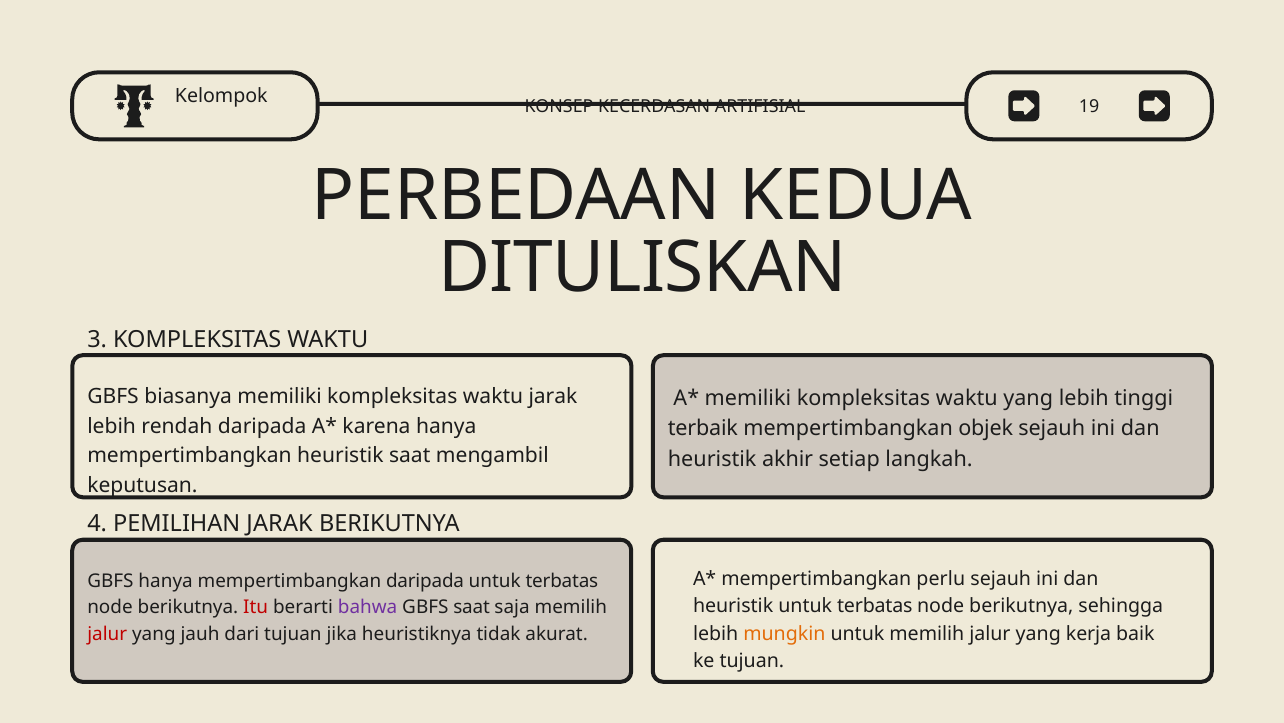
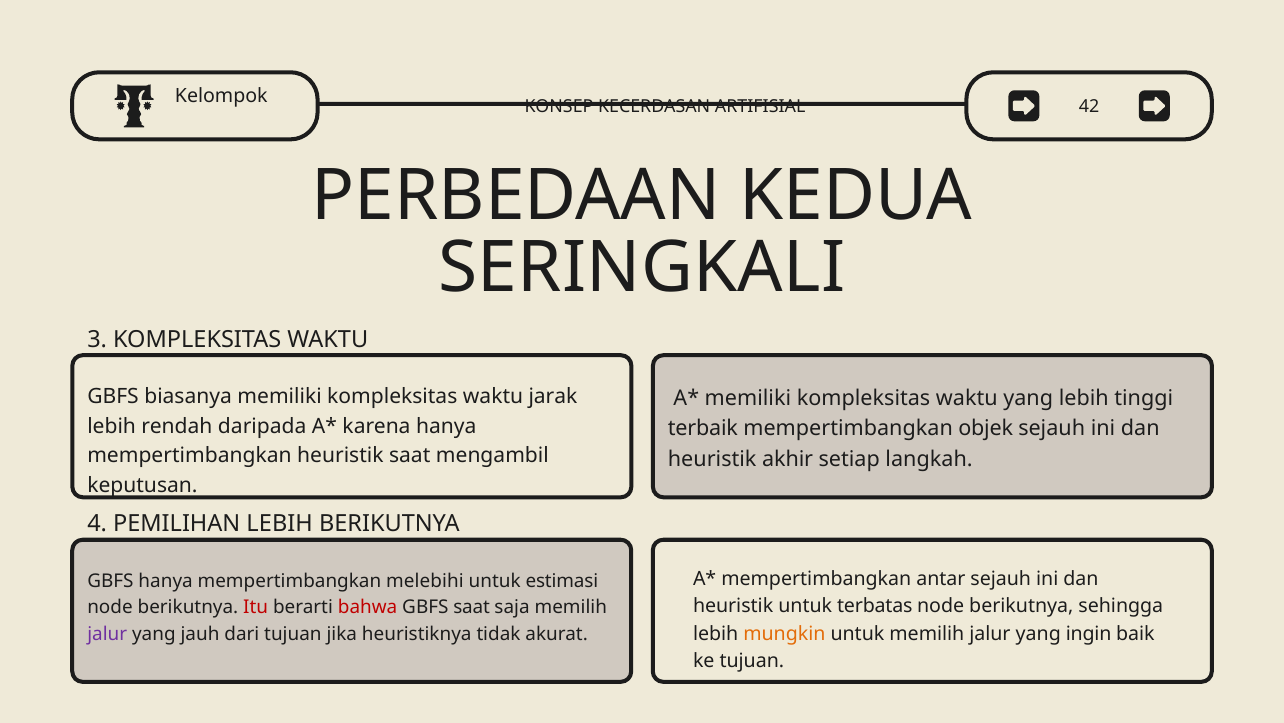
19: 19 -> 42 (1089, 107)
DITULISKAN: DITULISKAN -> SERINGKALI (642, 267)
PEMILIHAN JARAK: JARAK -> LEBIH (280, 523)
perlu: perlu -> antar (941, 578)
mempertimbangkan daripada: daripada -> melebihi (425, 580)
terbatas: terbatas -> estimasi (562, 580)
bahwa colour: purple -> red (368, 607)
kerja: kerja -> ingin (1089, 633)
jalur colour: red -> purple (107, 633)
